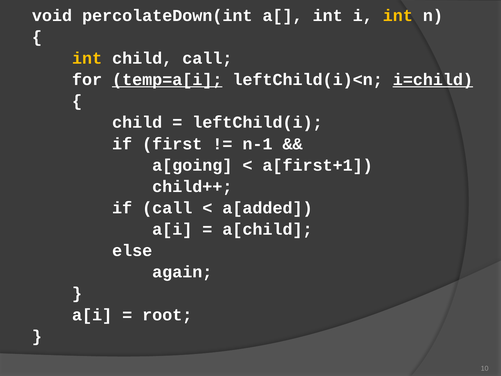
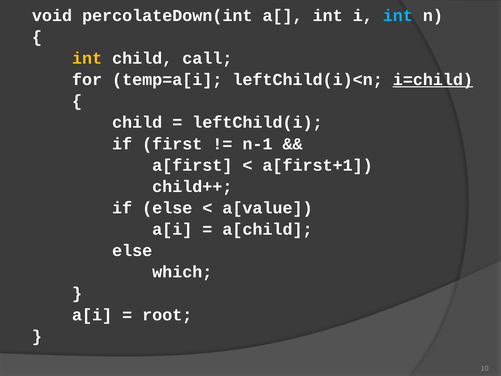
int colour: yellow -> light blue (398, 16)
temp=a[i underline: present -> none (167, 80)
a[going: a[going -> a[first (192, 165)
if call: call -> else (167, 208)
a[added: a[added -> a[value (268, 208)
again: again -> which (182, 272)
